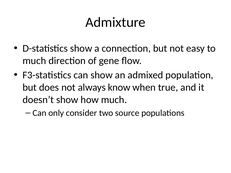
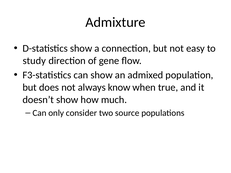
much: much -> study (34, 61)
